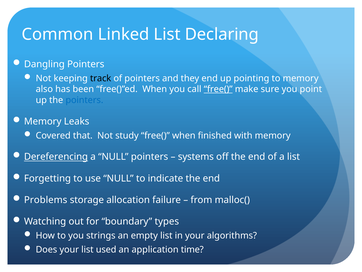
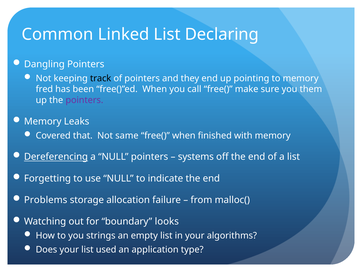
also: also -> fred (44, 89)
free( underline: present -> none (218, 89)
point: point -> them (311, 89)
pointers colour: blue -> purple (84, 100)
study: study -> same (127, 135)
types: types -> looks (167, 221)
time: time -> type (192, 249)
